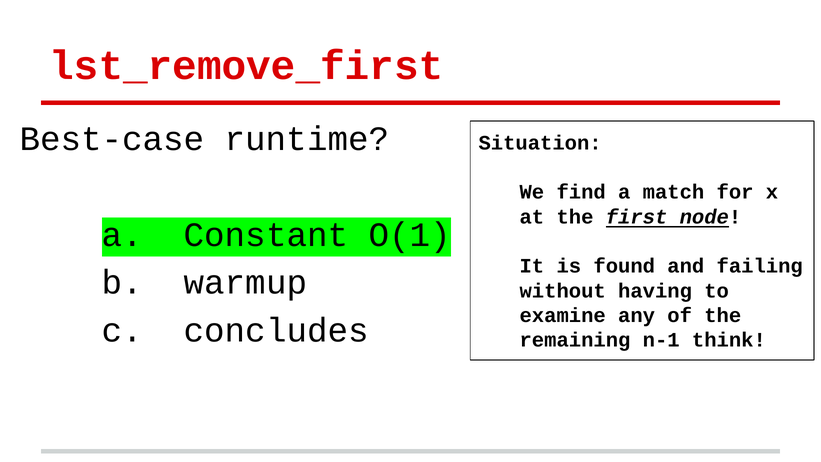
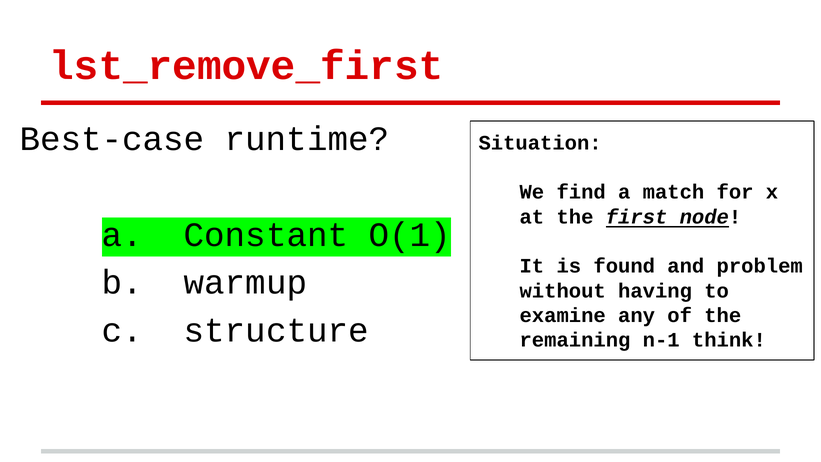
failing: failing -> problem (760, 266)
concludes: concludes -> structure (276, 330)
